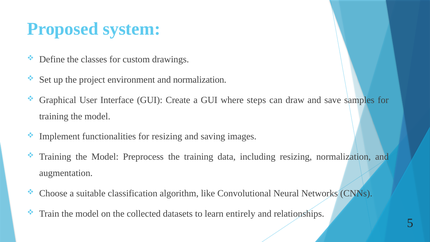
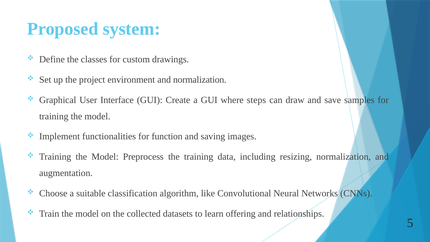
for resizing: resizing -> function (167, 136)
entirely: entirely -> offering (241, 214)
